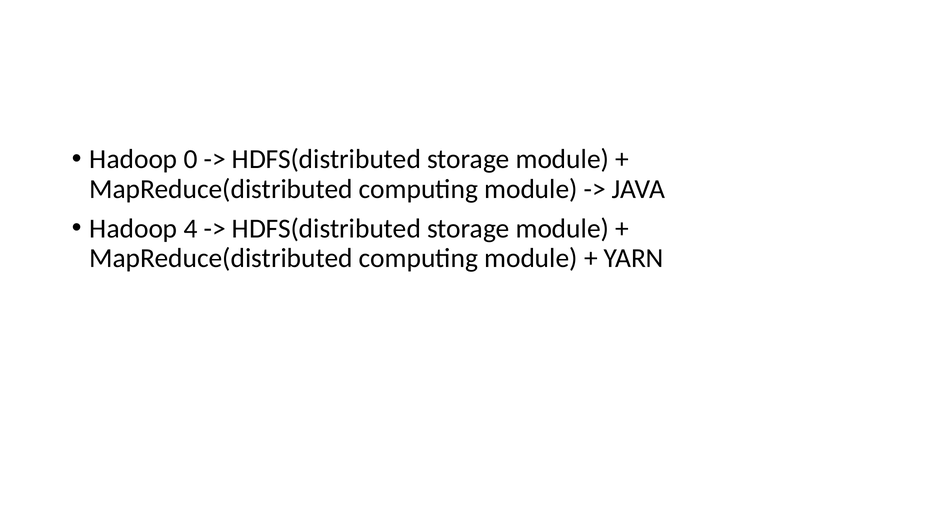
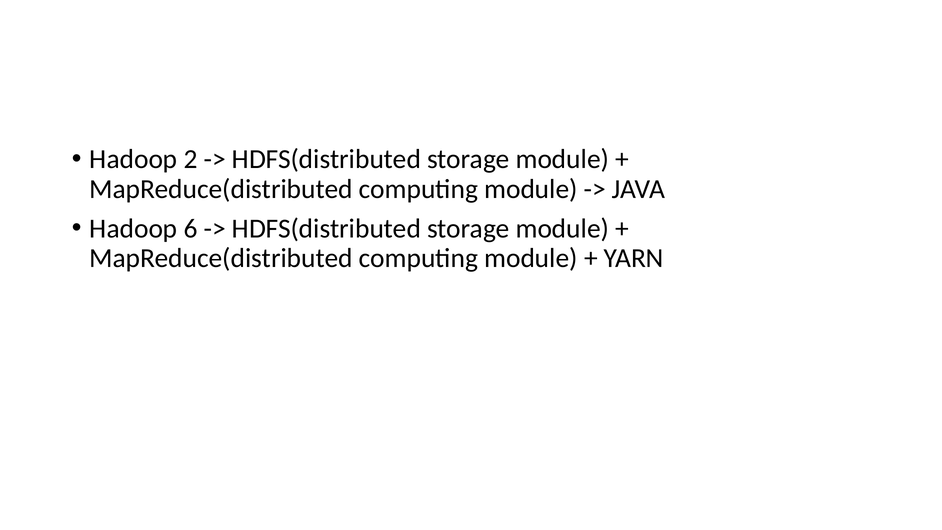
0: 0 -> 2 (191, 159)
4: 4 -> 6 (191, 228)
